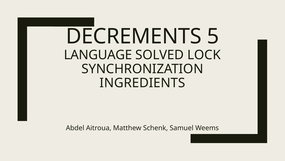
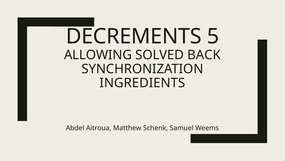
LANGUAGE: LANGUAGE -> ALLOWING (98, 55)
LOCK: LOCK -> BACK (204, 55)
